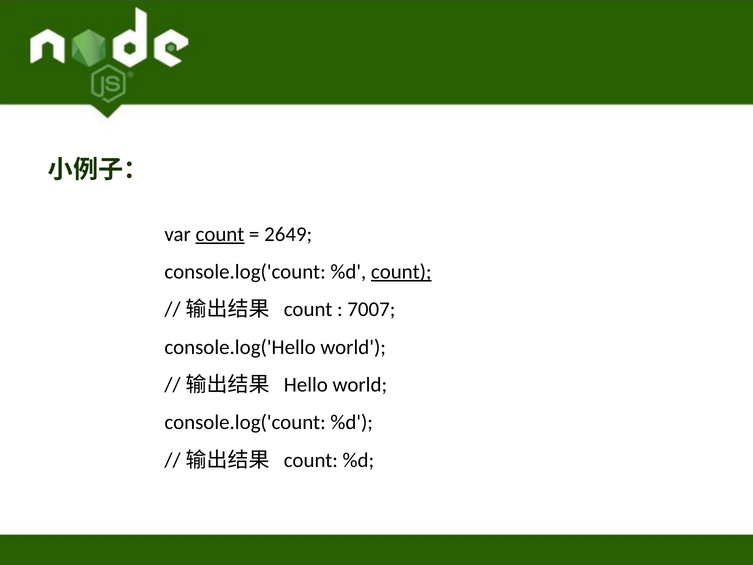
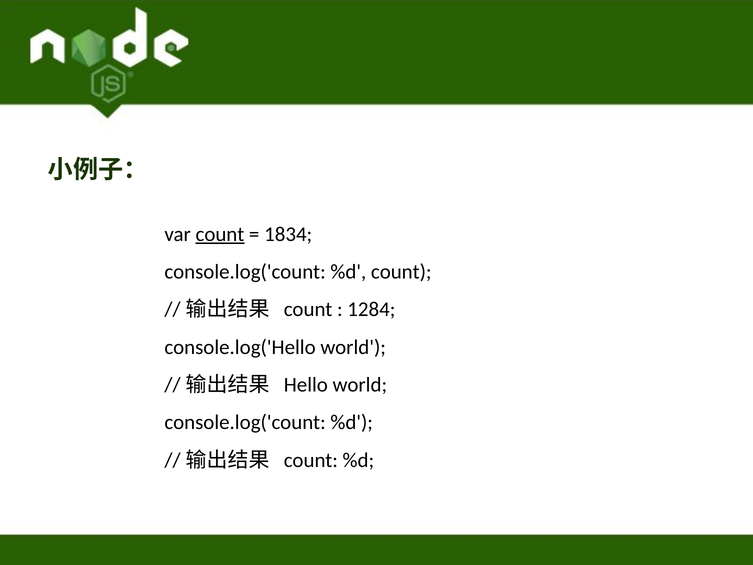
2649: 2649 -> 1834 (288, 234)
count underline: present -> none (401, 272)
7007: 7007 -> 1284 (371, 309)
